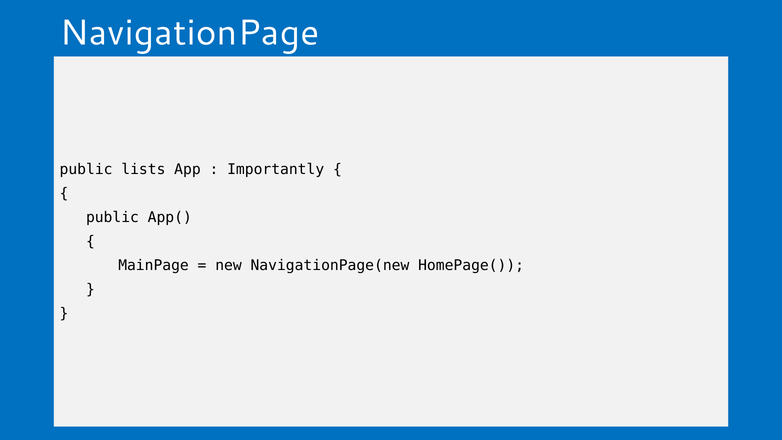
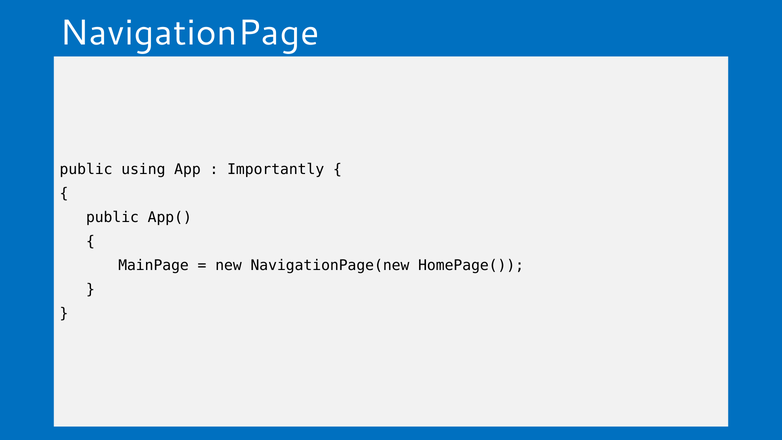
lists: lists -> using (143, 169)
